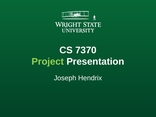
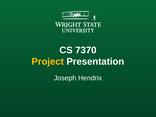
Project colour: light green -> yellow (48, 62)
